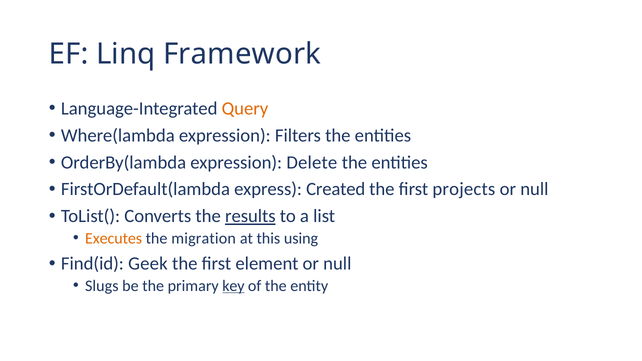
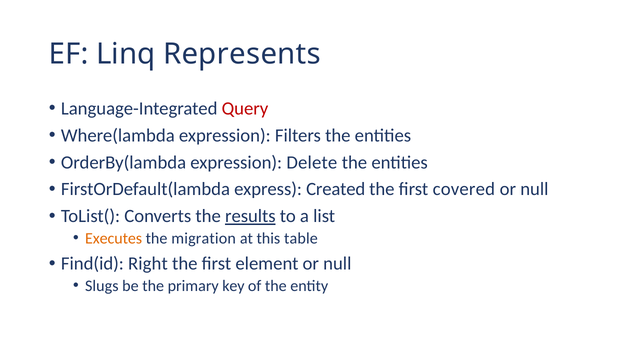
Framework: Framework -> Represents (242, 54)
Query colour: orange -> red (245, 109)
projects: projects -> covered (464, 189)
using: using -> table (301, 238)
Geek: Geek -> Right (148, 264)
key underline: present -> none (233, 286)
